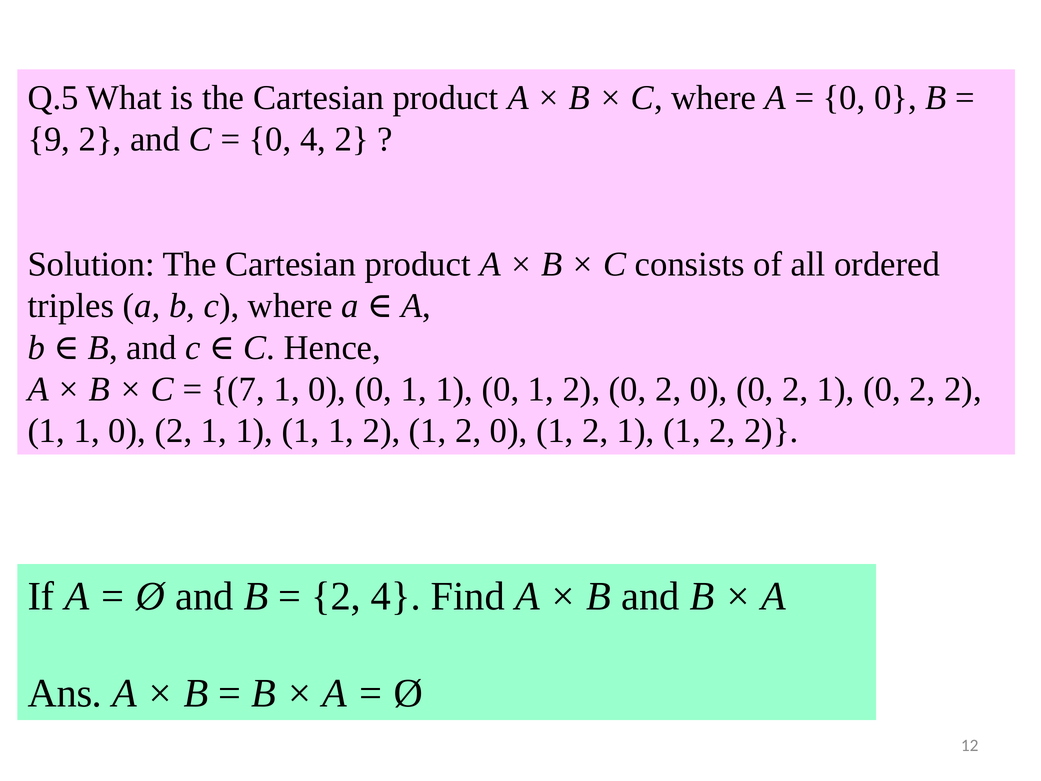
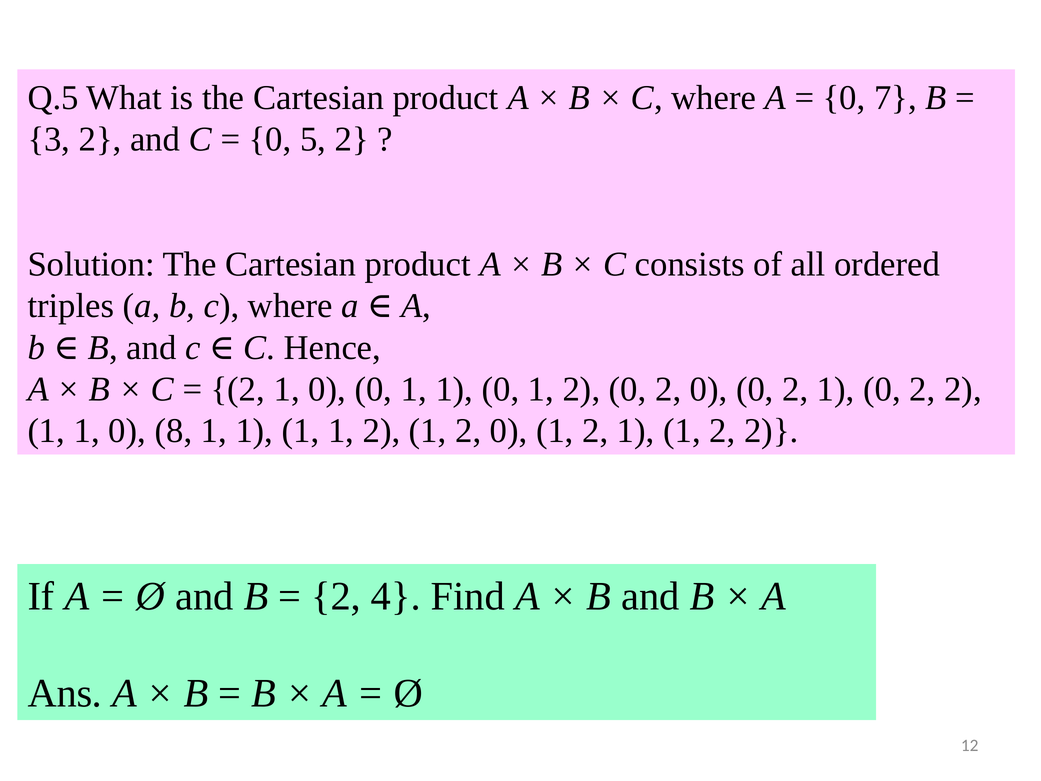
0: 0 -> 7 (895, 98)
9: 9 -> 3 (49, 139)
0 4: 4 -> 5 (313, 139)
7: 7 -> 2 (238, 389)
1 1 0 2: 2 -> 8 (173, 431)
